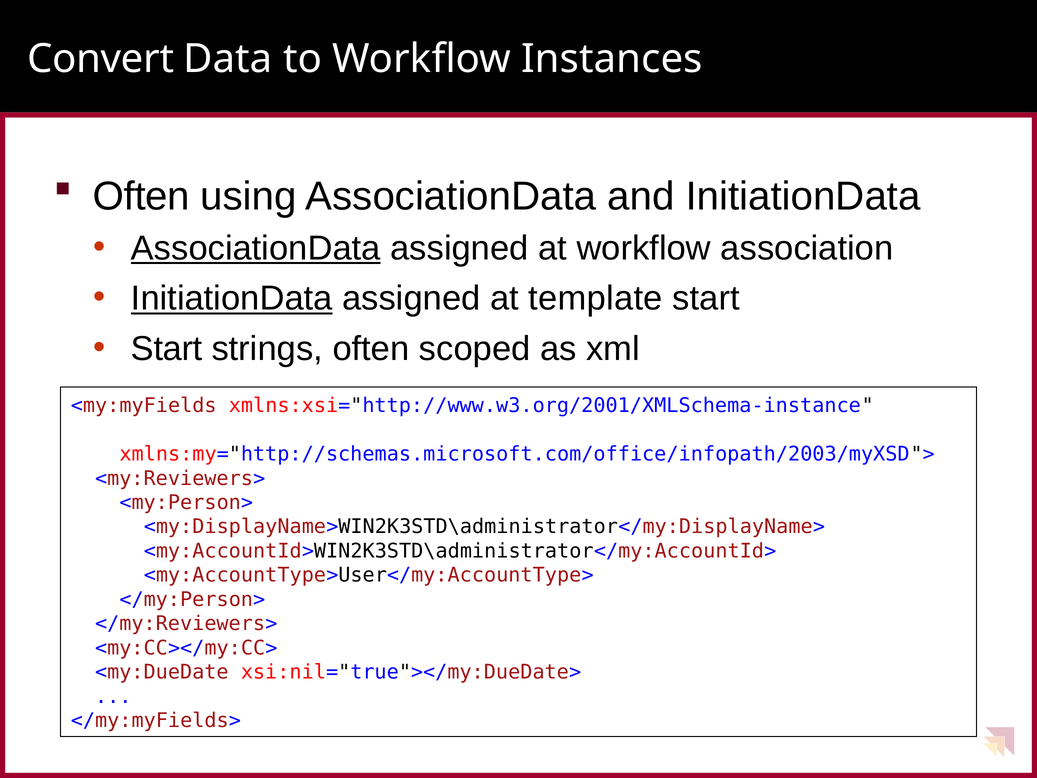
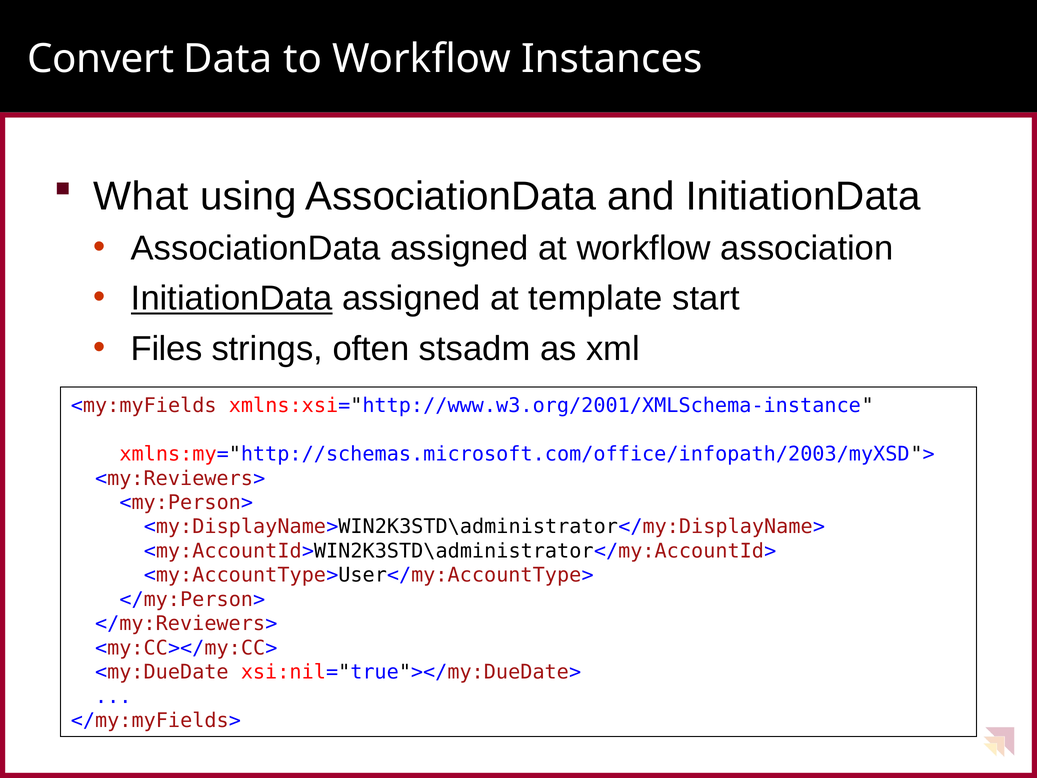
Often: Often -> What (141, 196)
AssociationData underline: present -> none (256, 248)
Start: Start -> Files (167, 348)
scoped: scoped -> stsadm (475, 348)
